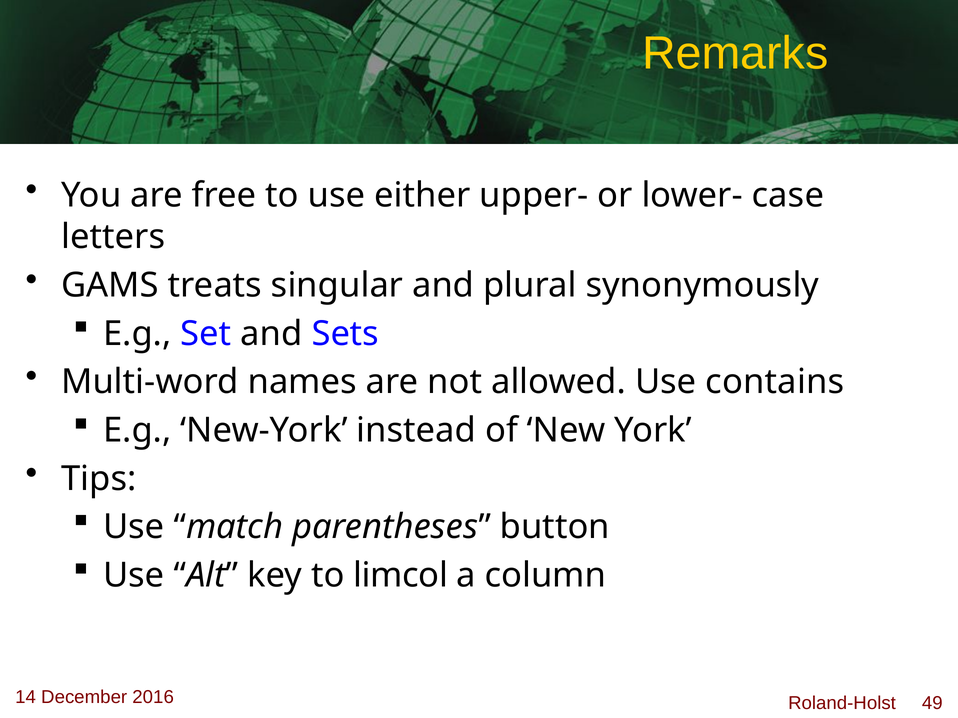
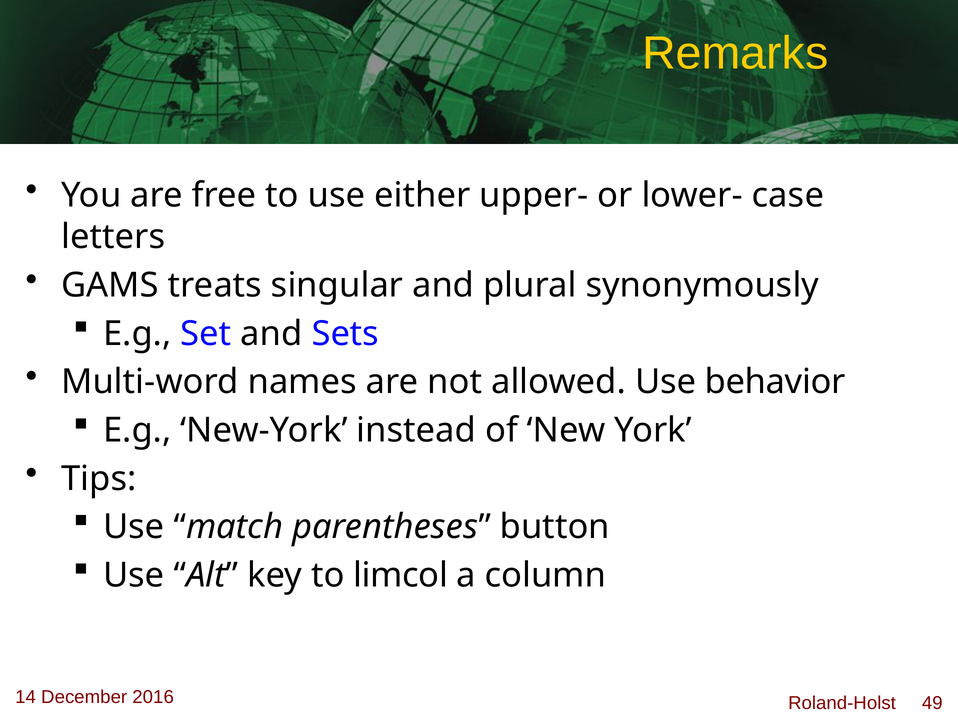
contains: contains -> behavior (775, 382)
